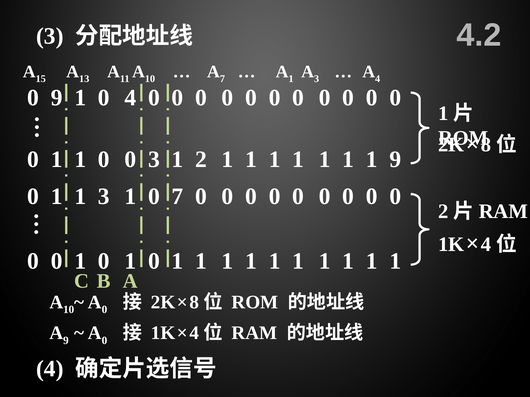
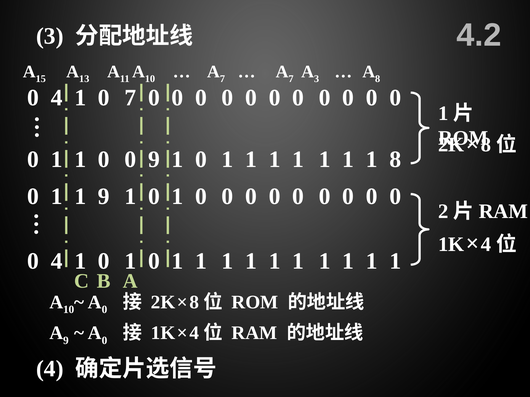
1: 1 -> 7 (291, 79)
A 4: 4 -> 8 (378, 79)
9: 9 -> 4 (57, 98)
0 4: 4 -> 7 (130, 98)
0 3: 3 -> 9 (154, 160)
2: 2 -> 0 (201, 160)
1 9: 9 -> 8 (395, 160)
1 3: 3 -> 9 (104, 197)
7: 7 -> 1 (177, 197)
0: 0 -> 4 (57, 261)
